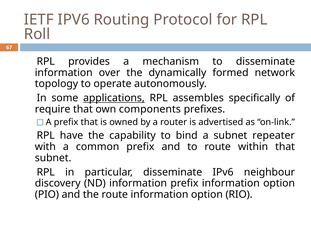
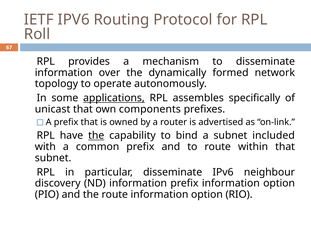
require: require -> unicast (53, 109)
the underline: none -> present (96, 136)
repeater: repeater -> included (274, 136)
